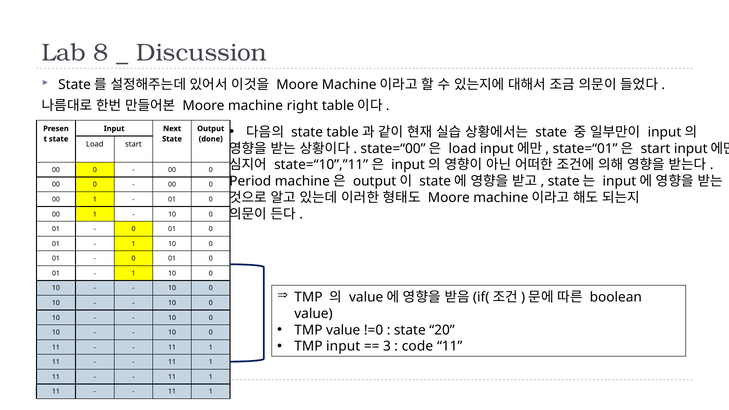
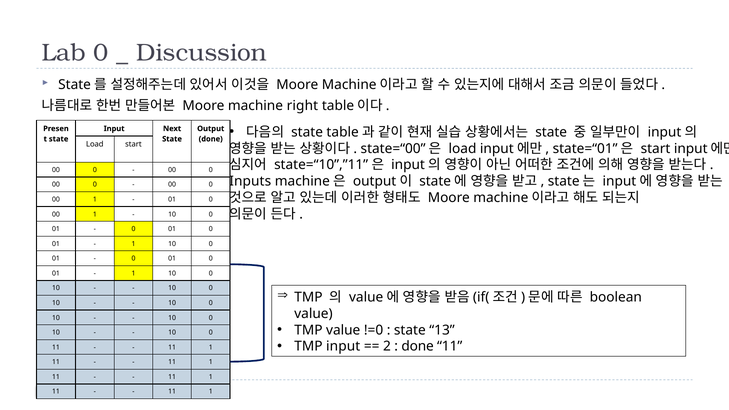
Lab 8: 8 -> 0 (101, 53)
Period: Period -> Inputs (250, 181)
20: 20 -> 13 (442, 330)
3: 3 -> 2 (387, 346)
code: code -> done (418, 346)
